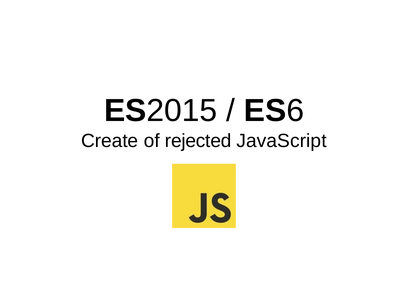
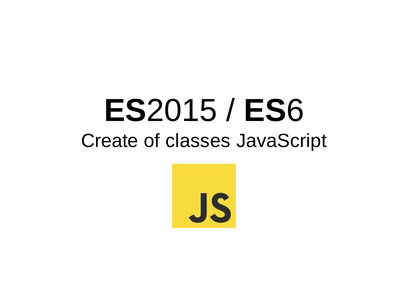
rejected: rejected -> classes (198, 141)
